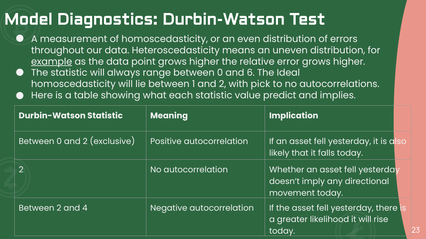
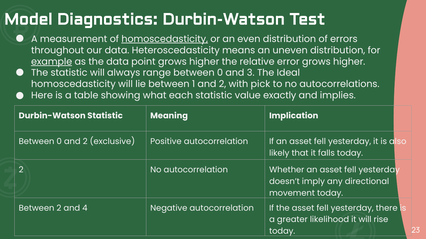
homoscedasticity underline: none -> present (165, 39)
6: 6 -> 3 (251, 73)
predict: predict -> exactly (280, 96)
